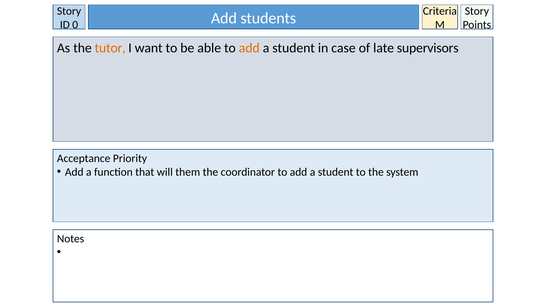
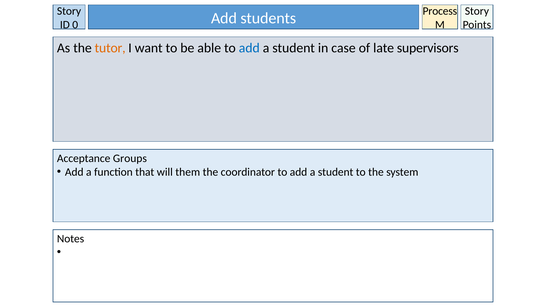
Criteria: Criteria -> Process (440, 11)
add colour: orange -> blue (249, 48)
Priority: Priority -> Groups (130, 159)
